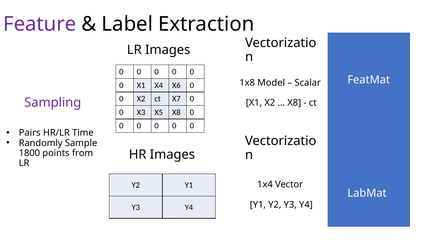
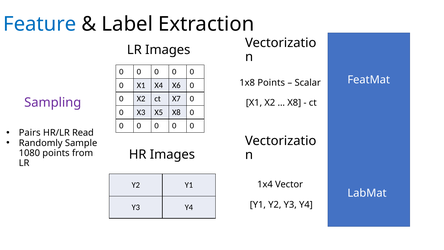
Feature colour: purple -> blue (40, 24)
1x8 Model: Model -> Points (271, 83)
Time: Time -> Read (83, 133)
1800: 1800 -> 1080 (29, 153)
